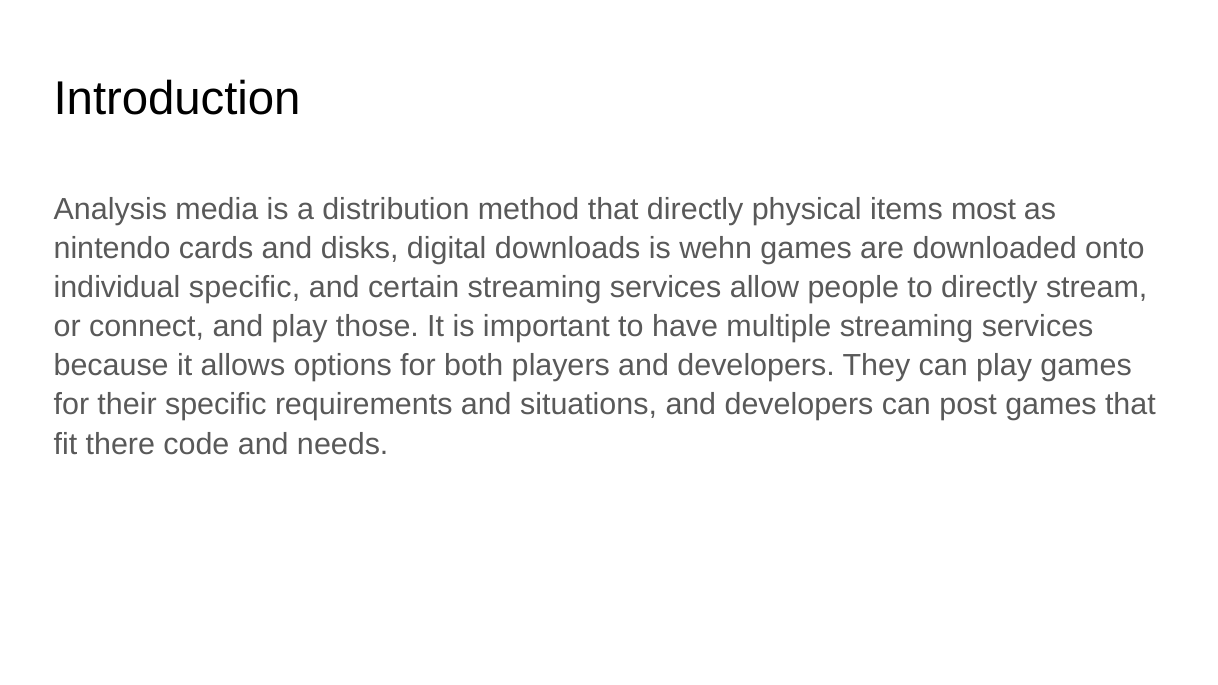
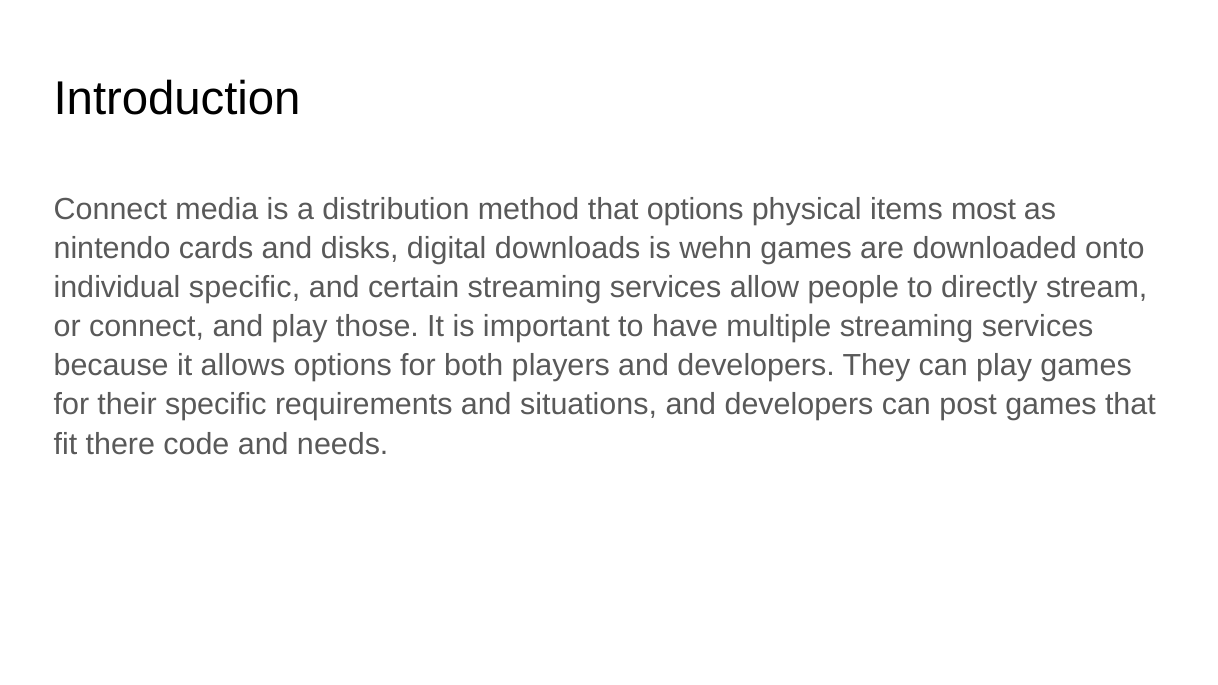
Analysis: Analysis -> Connect (110, 209)
that directly: directly -> options (695, 209)
